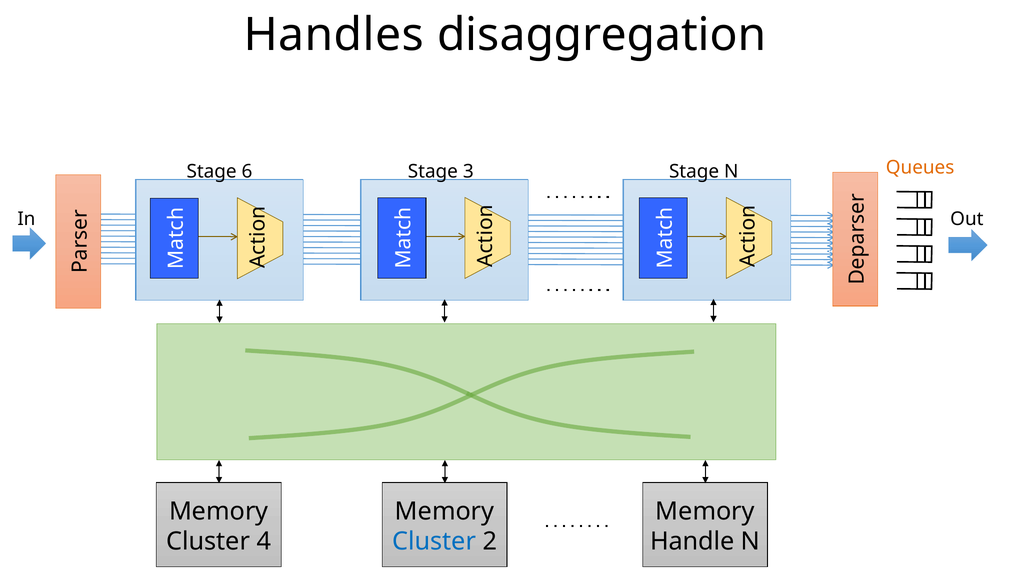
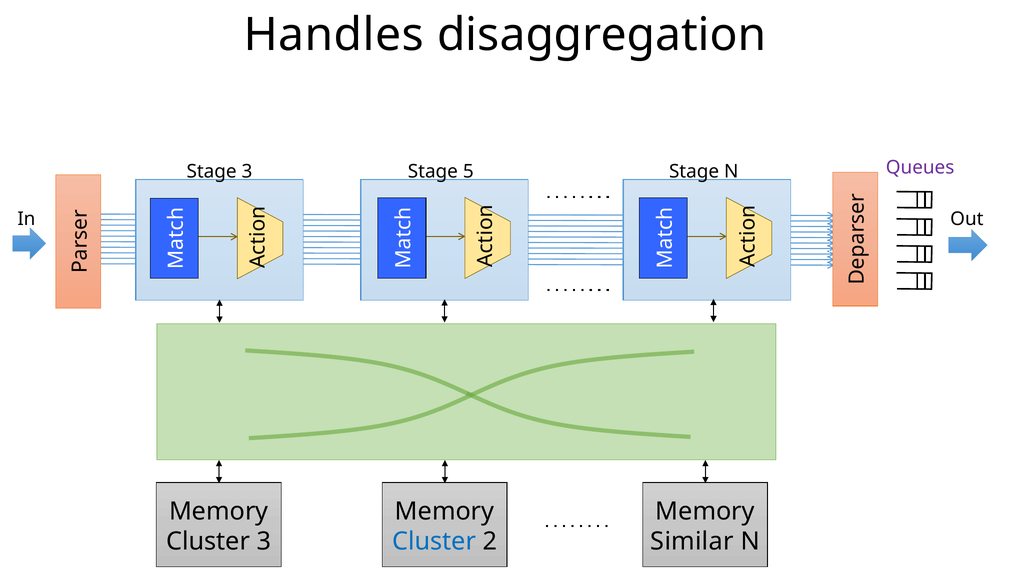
Queues colour: orange -> purple (920, 168)
Stage 6: 6 -> 3 (247, 171)
3: 3 -> 5 (468, 171)
Cluster 4: 4 -> 3 (264, 542)
Handle: Handle -> Similar (692, 542)
